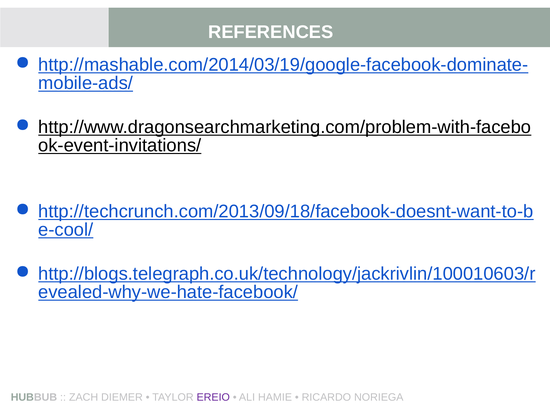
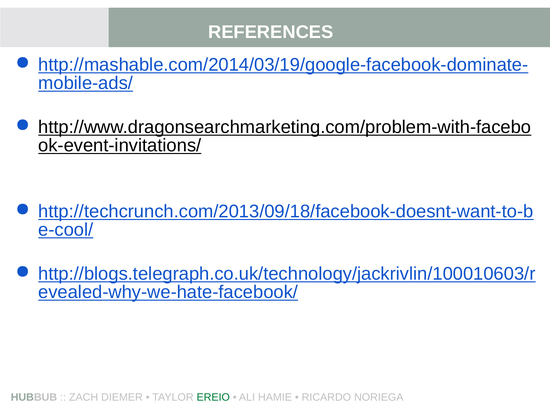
EREIO colour: purple -> green (213, 398)
